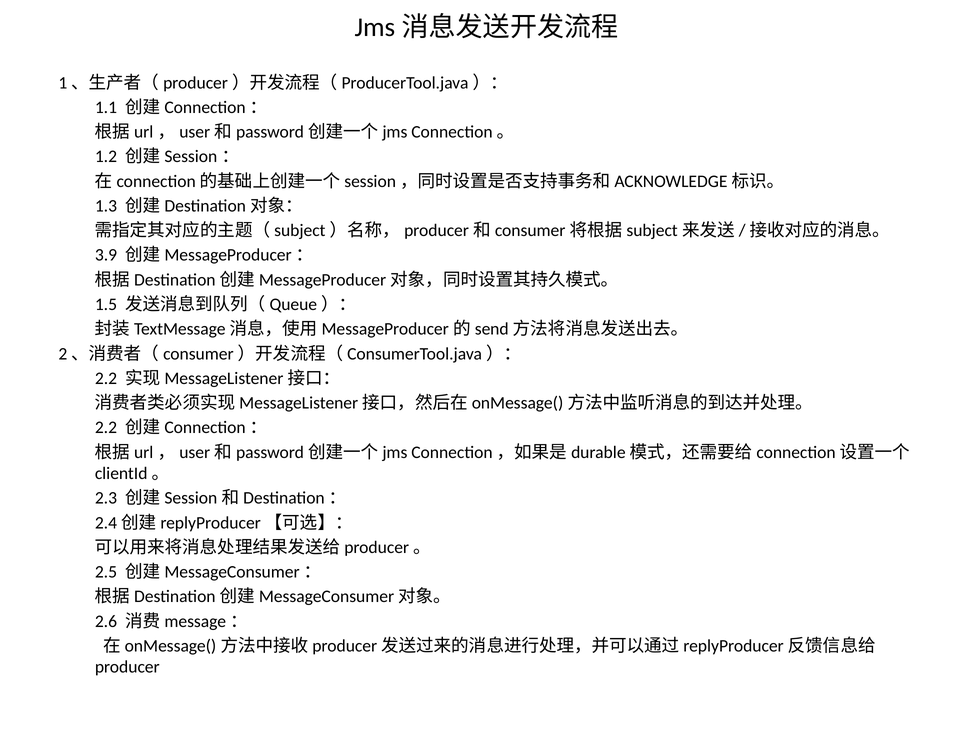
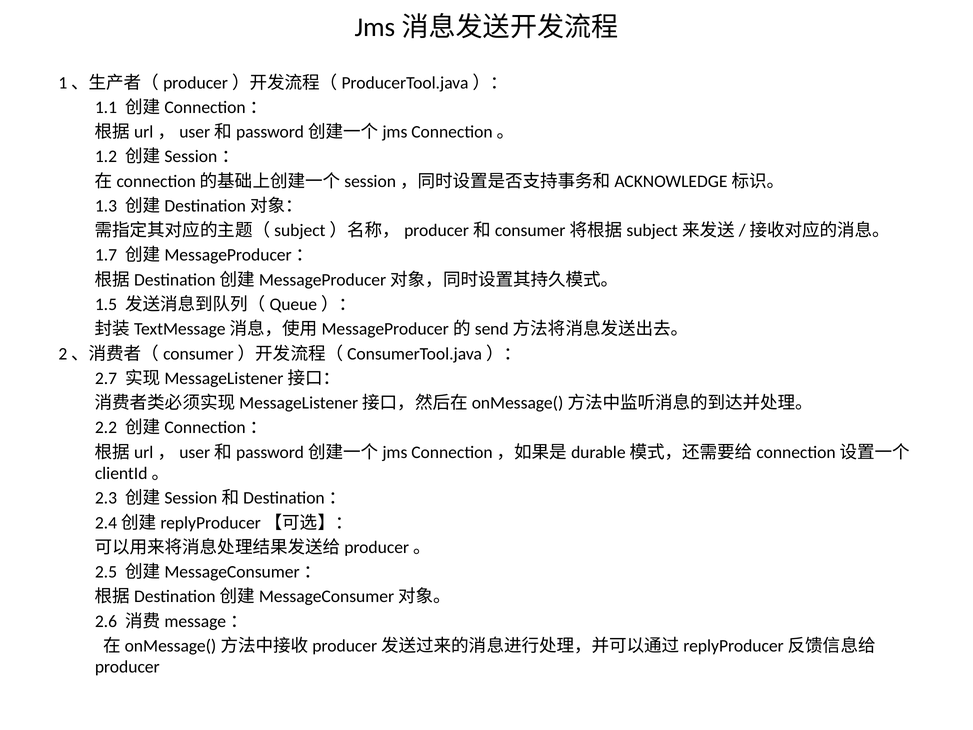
3.9: 3.9 -> 1.7 (106, 255)
2.2: 2.2 -> 2.7 (106, 378)
